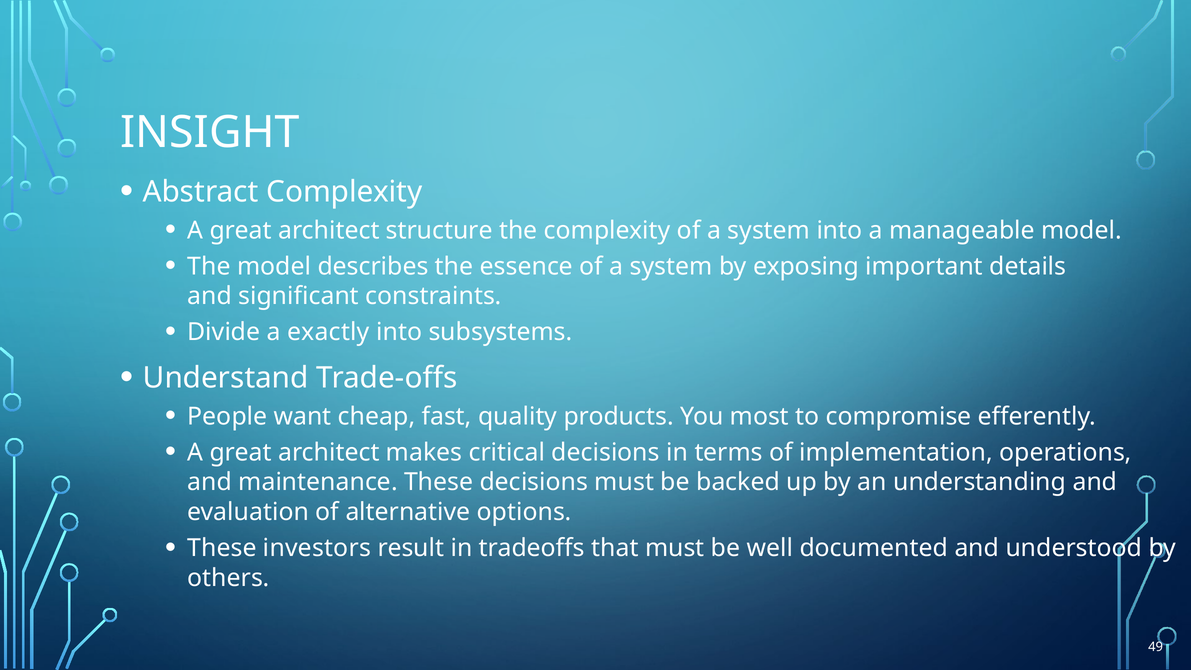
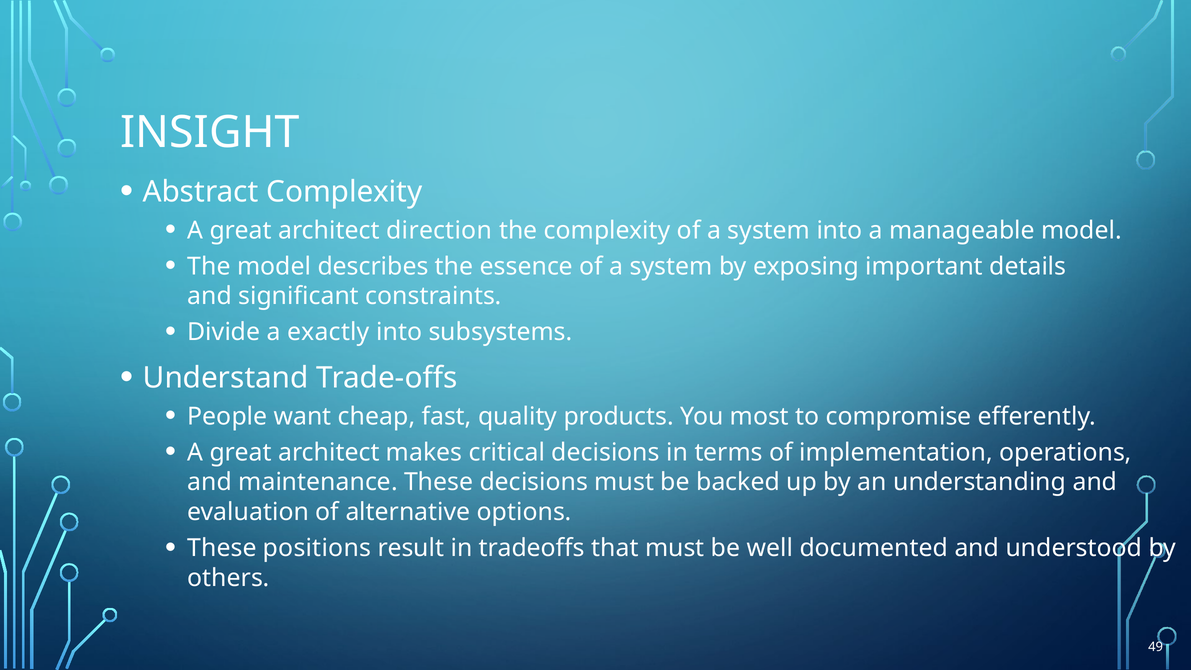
structure: structure -> direction (439, 230)
investors: investors -> positions (317, 548)
